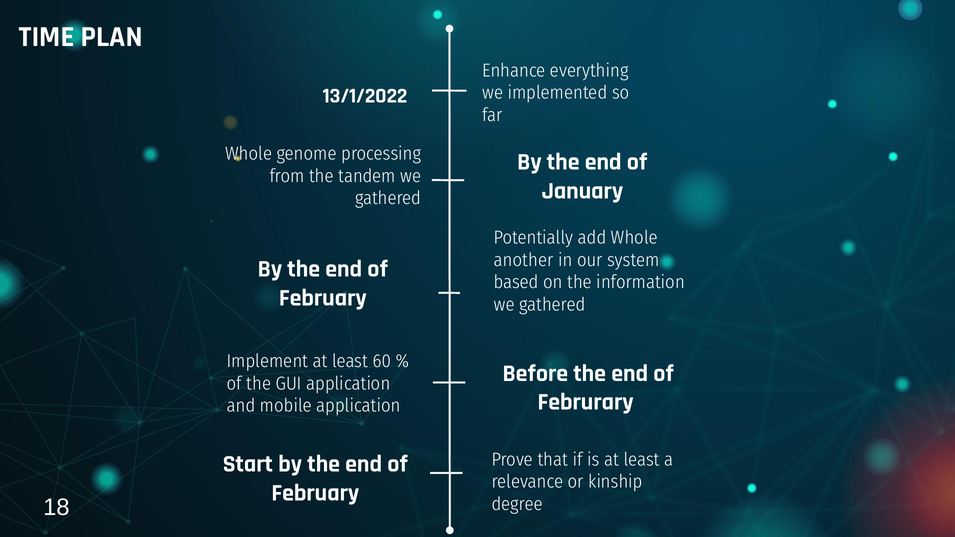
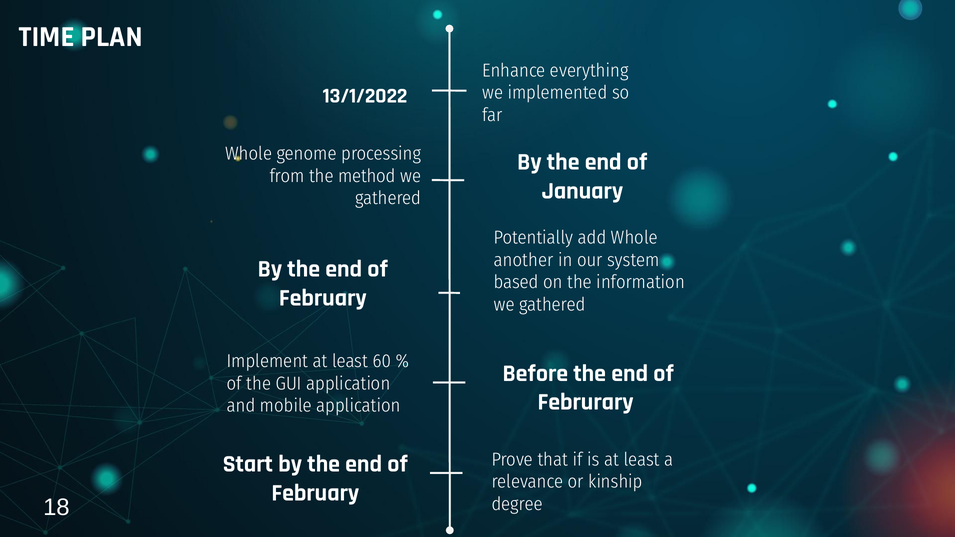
tandem: tandem -> method (367, 176)
